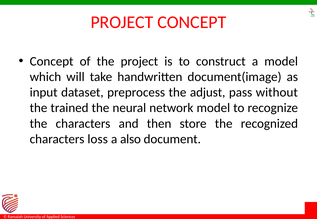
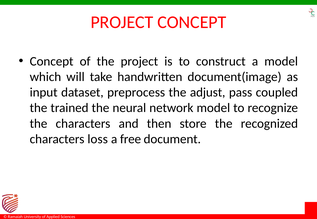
without: without -> coupled (277, 93)
also: also -> free (131, 139)
